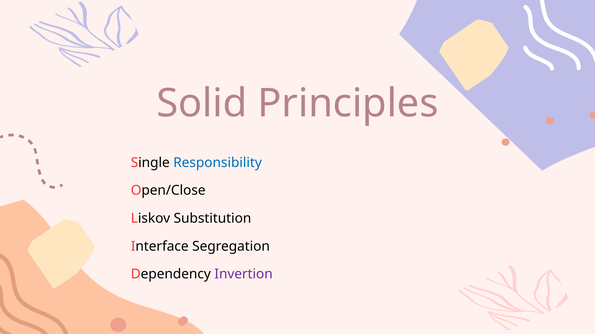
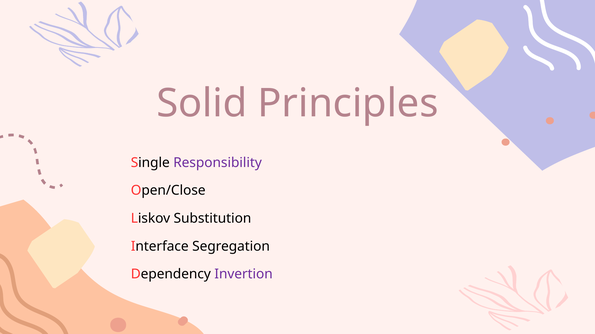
Responsibility colour: blue -> purple (218, 163)
